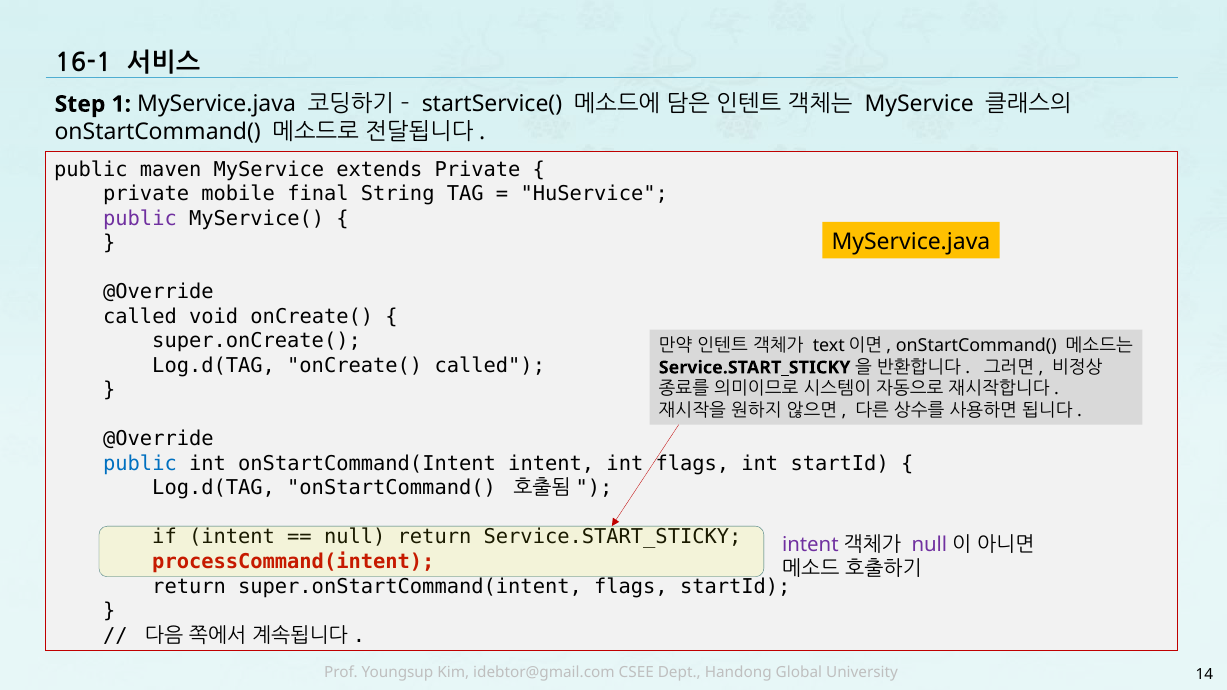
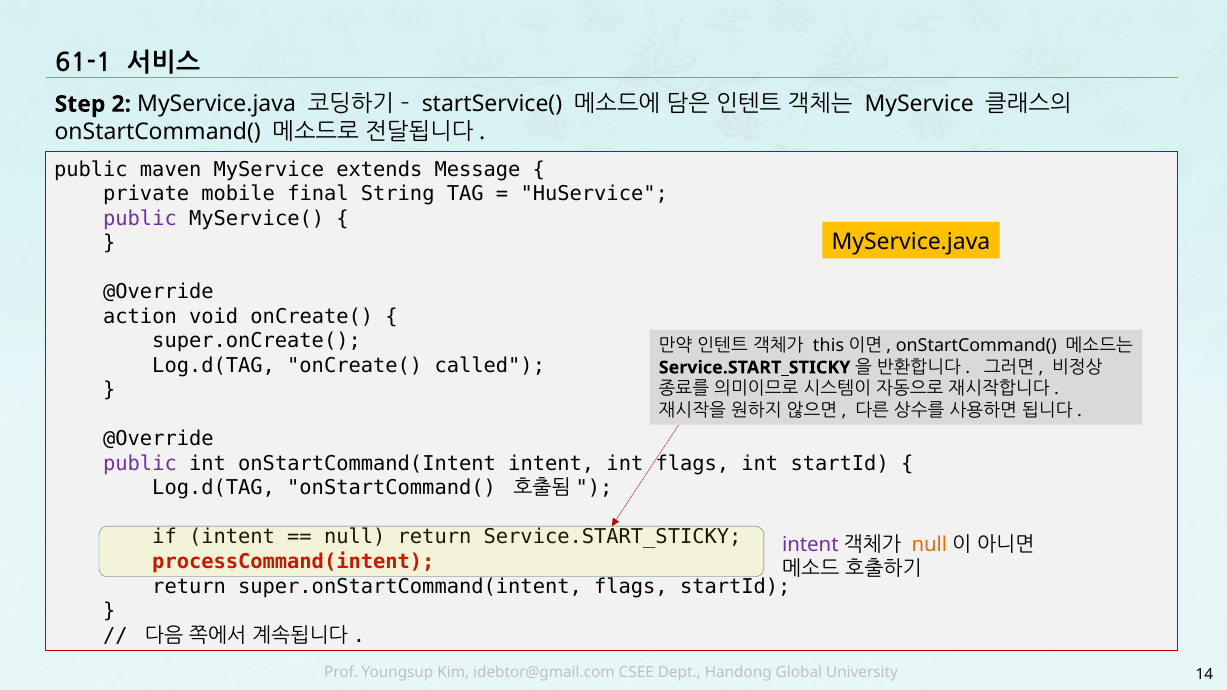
16-1: 16-1 -> 61-1 (83, 63)
1: 1 -> 2 (121, 104)
extends Private: Private -> Message (478, 169)
called: called -> action (140, 317)
text: text -> this (829, 346)
public colour: blue -> purple (140, 464)
null colour: purple -> orange (929, 544)
